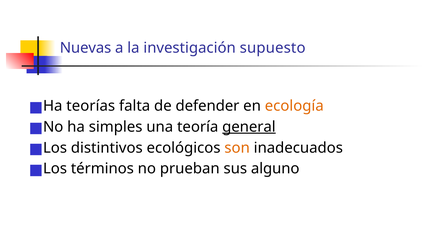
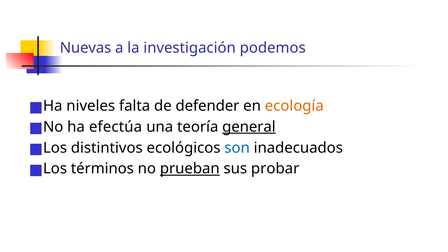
supuesto: supuesto -> podemos (273, 48)
teorías: teorías -> niveles (91, 106)
simples: simples -> efectúa (116, 127)
son colour: orange -> blue (237, 148)
prueban underline: none -> present (190, 169)
alguno: alguno -> probar (275, 169)
